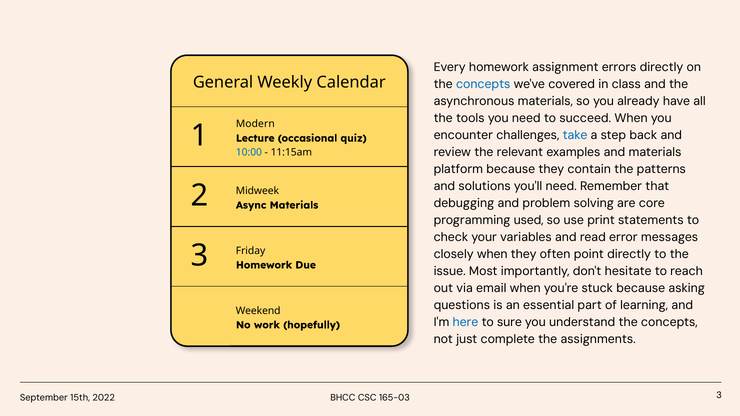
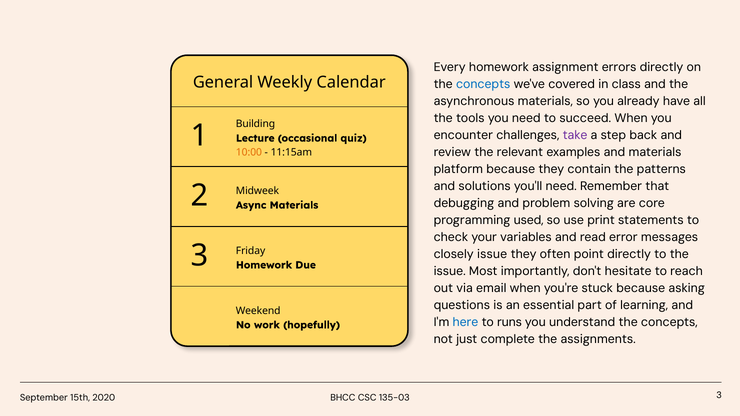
Modern: Modern -> Building (255, 124)
take colour: blue -> purple (575, 135)
10:00 colour: blue -> orange (249, 153)
closely when: when -> issue (492, 254)
sure: sure -> runs (509, 322)
2022: 2022 -> 2020 (104, 398)
165-03: 165-03 -> 135-03 (394, 398)
